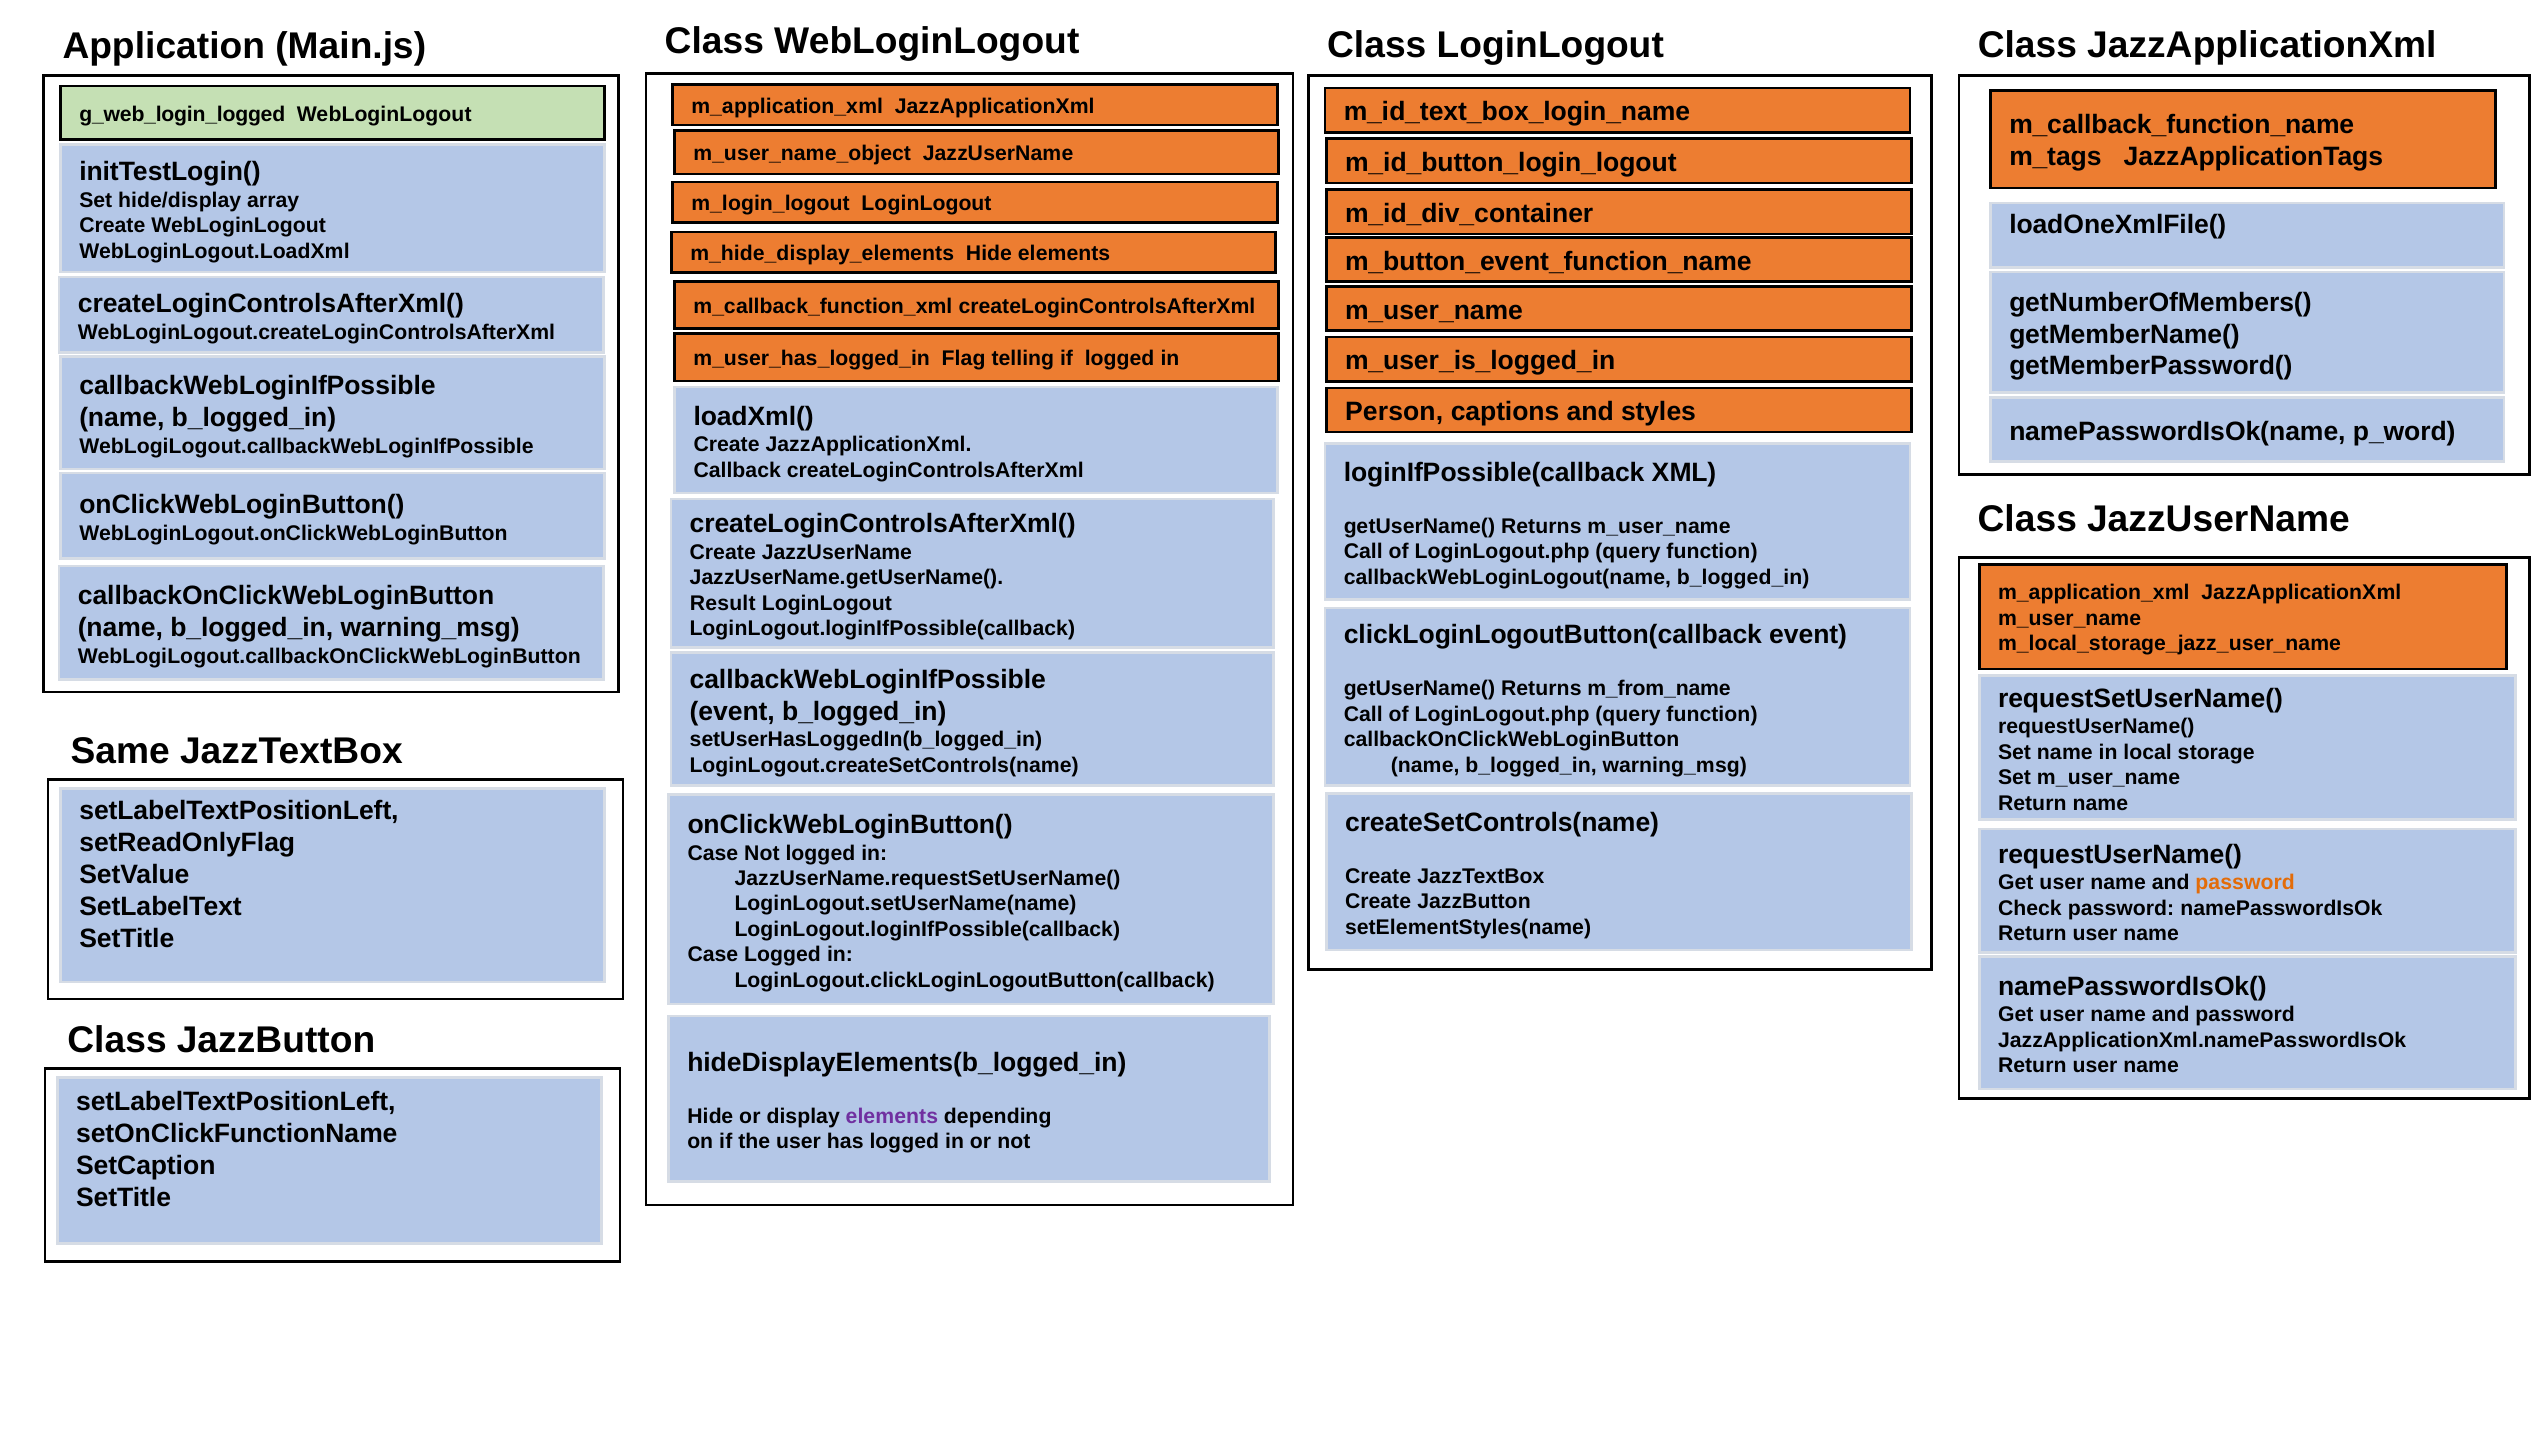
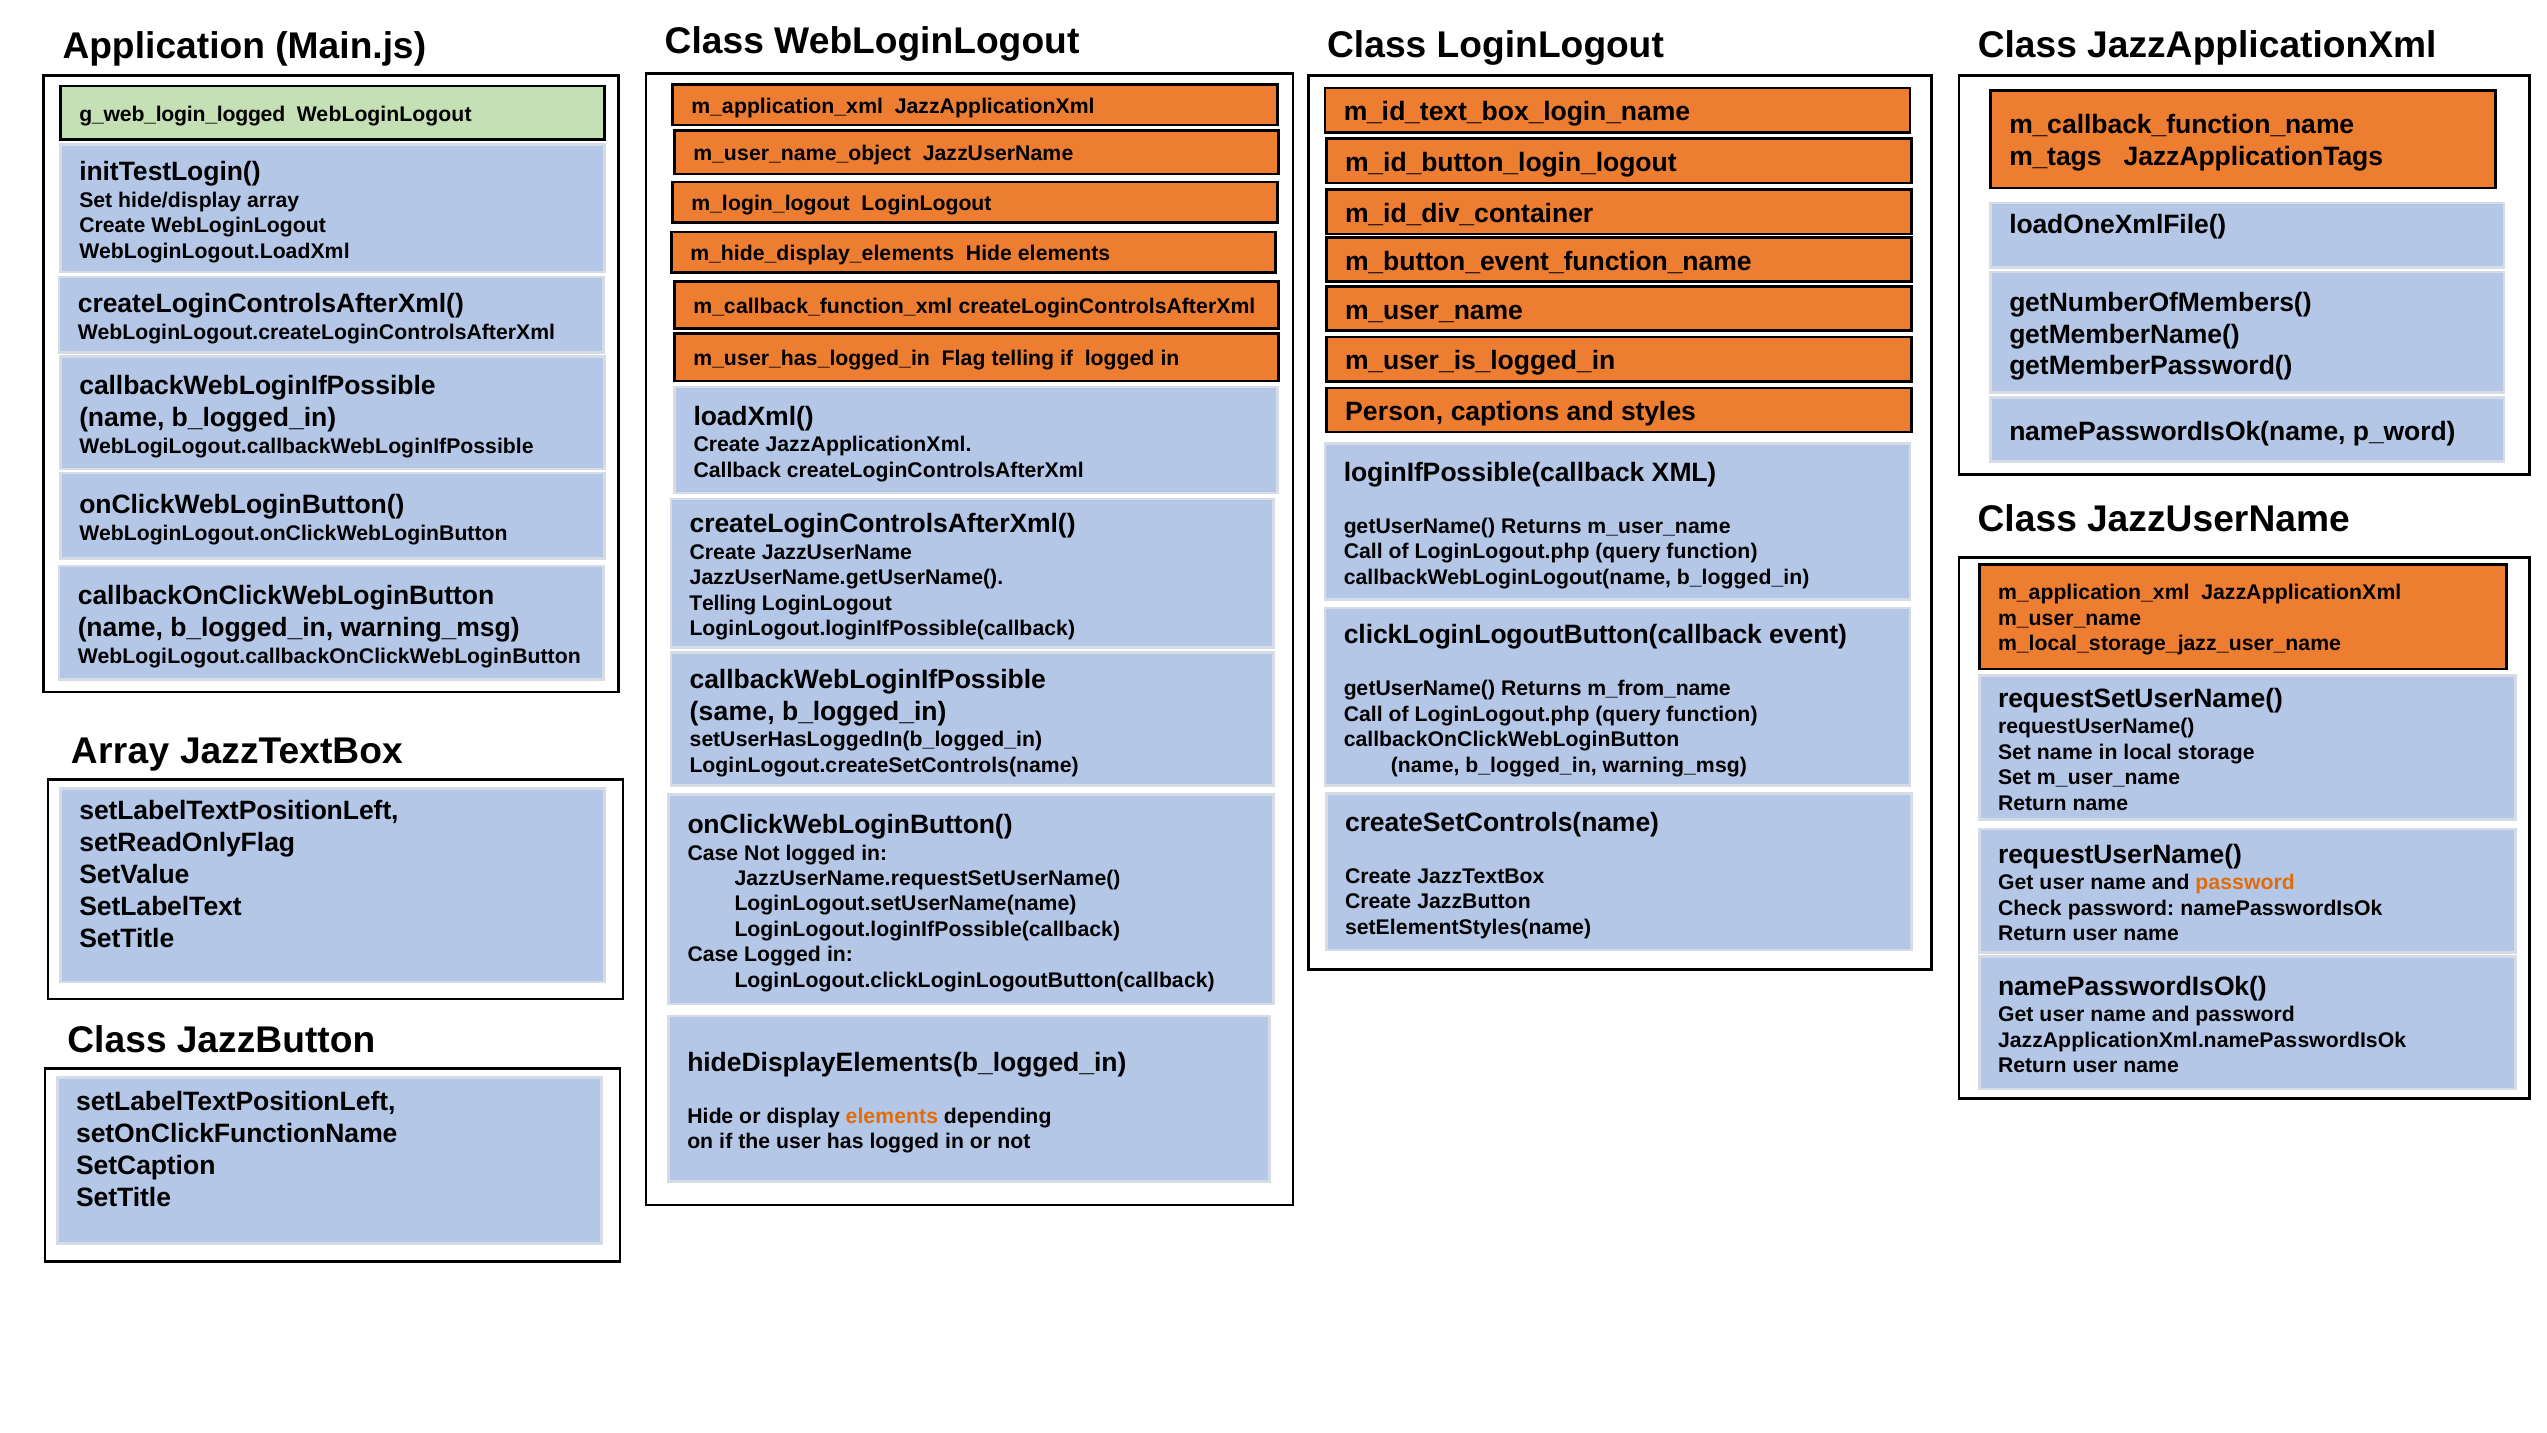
Result: Result -> Telling (723, 603)
event: event -> same (732, 711)
Same: Same -> Array (120, 751)
elements colour: purple -> orange (892, 1116)
